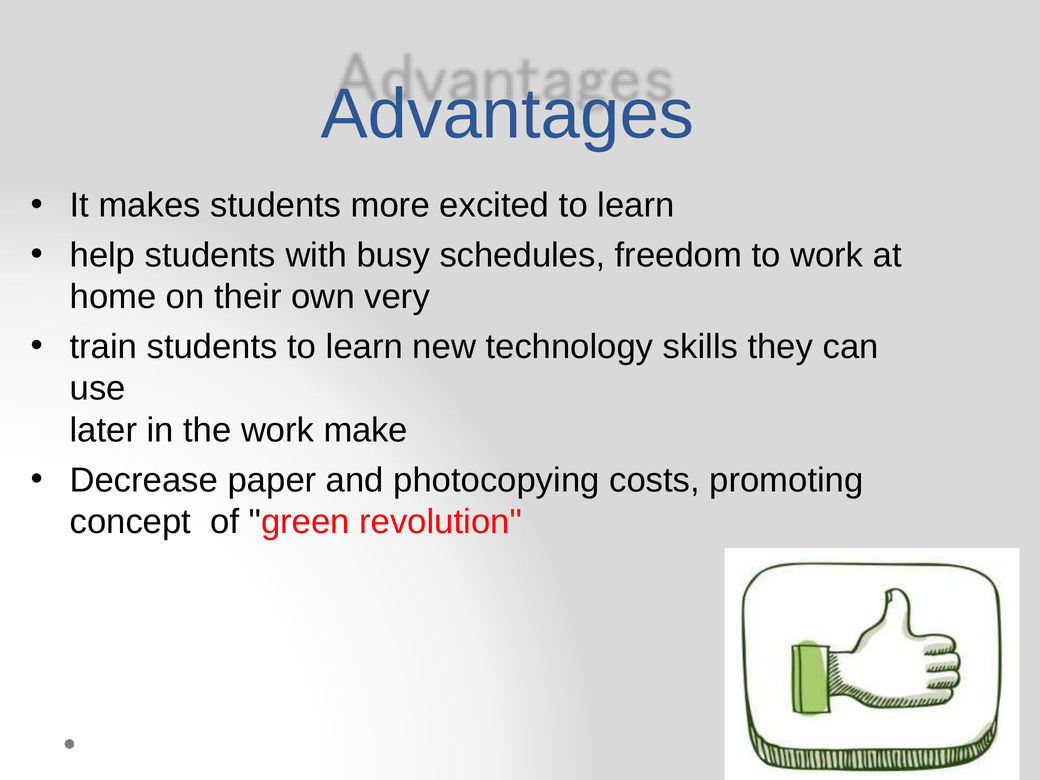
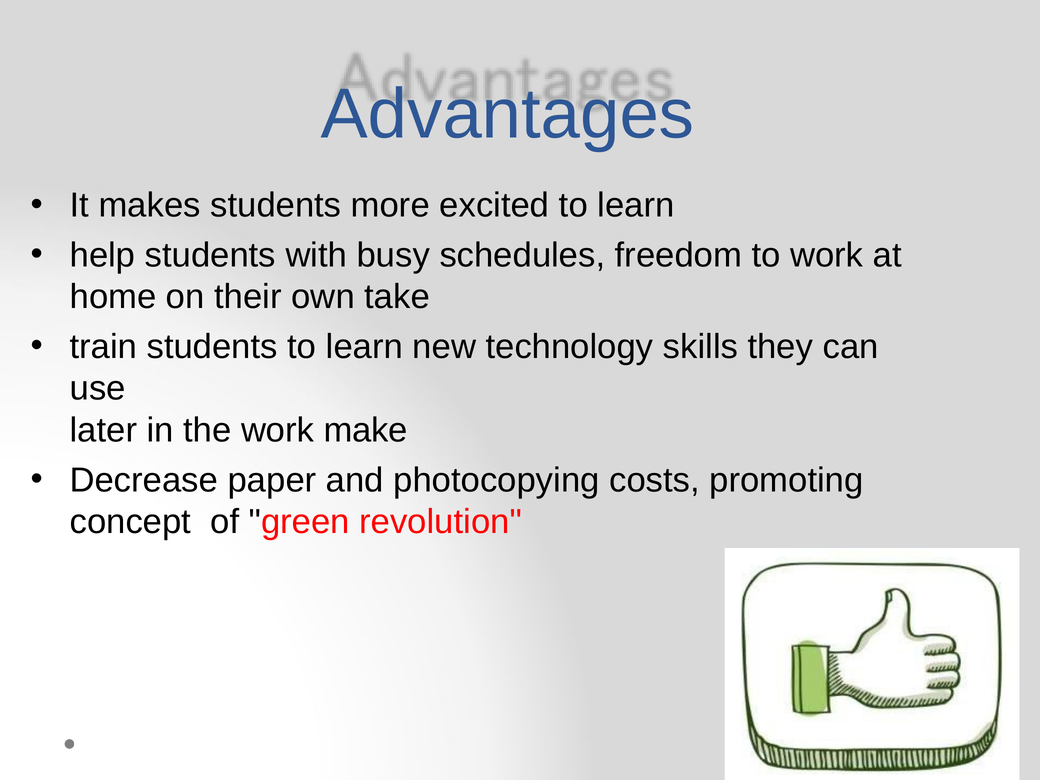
very: very -> take (397, 297)
